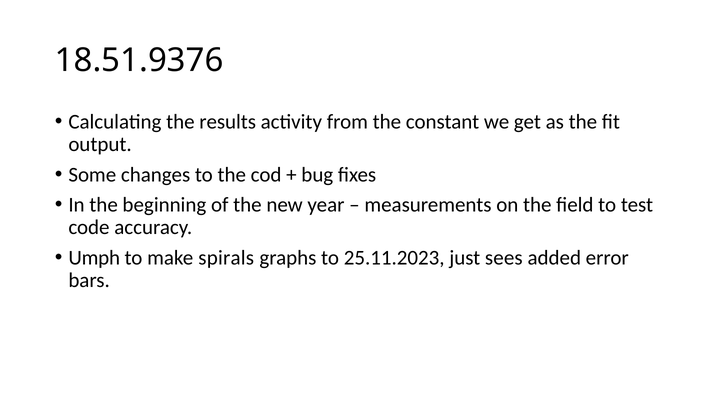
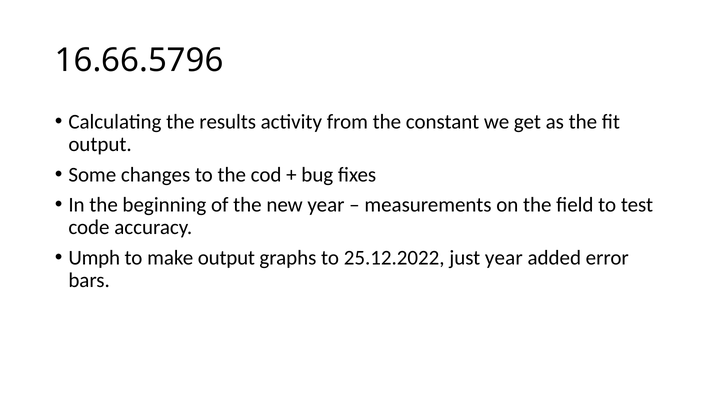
18.51.9376: 18.51.9376 -> 16.66.5796 (139, 60)
make spirals: spirals -> output (226, 258)
25.11.2023: 25.11.2023 -> 25.12.2022 (394, 258)
just sees: sees -> year (504, 258)
